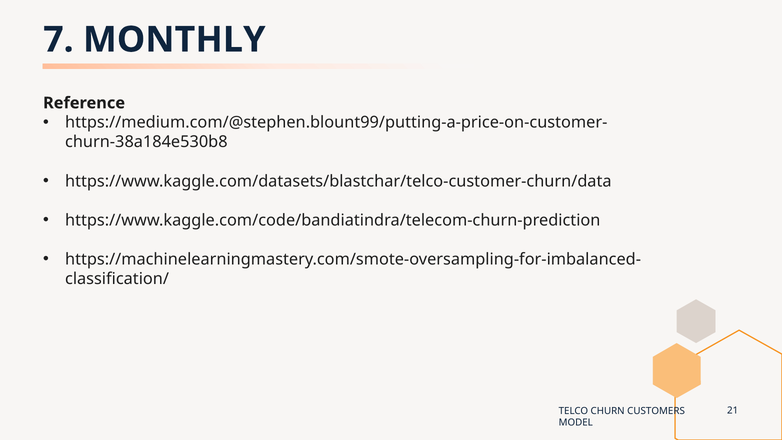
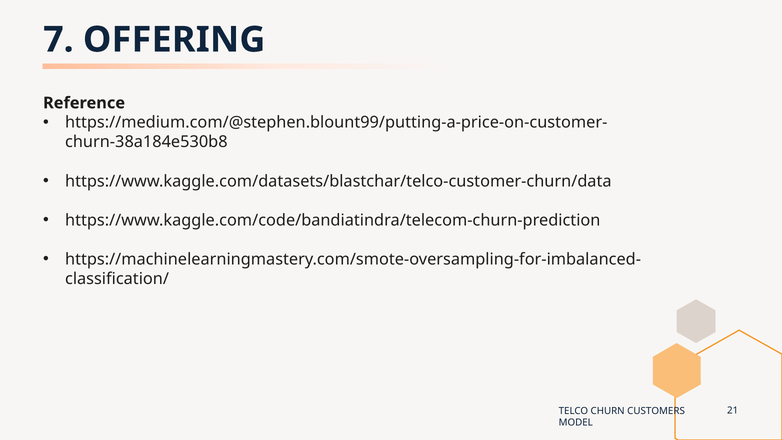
MONTHLY: MONTHLY -> OFFERING (174, 40)
